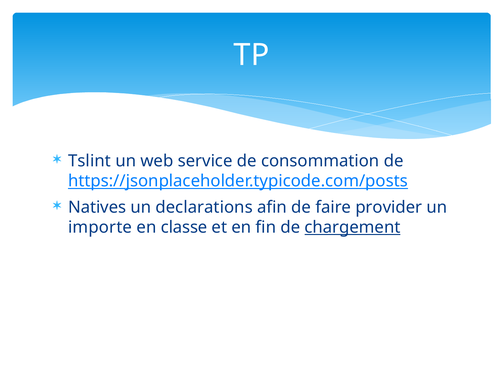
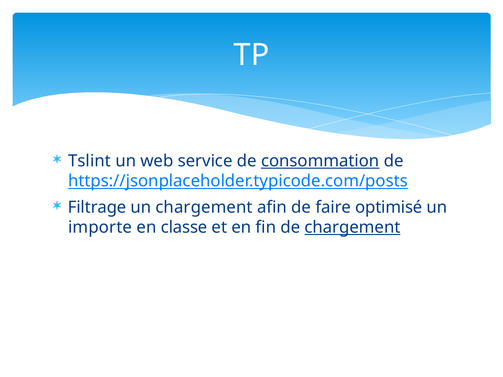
consommation underline: none -> present (320, 161)
Natives: Natives -> Filtrage (97, 207)
un declarations: declarations -> chargement (204, 207)
provider: provider -> optimisé (389, 207)
